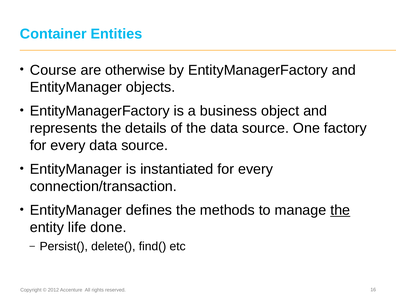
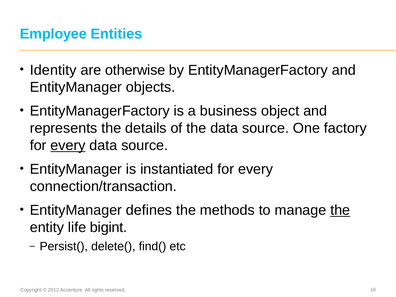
Container: Container -> Employee (53, 34)
Course: Course -> Identity (53, 70)
every underline: none -> present (68, 145)
done: done -> bigint (109, 227)
